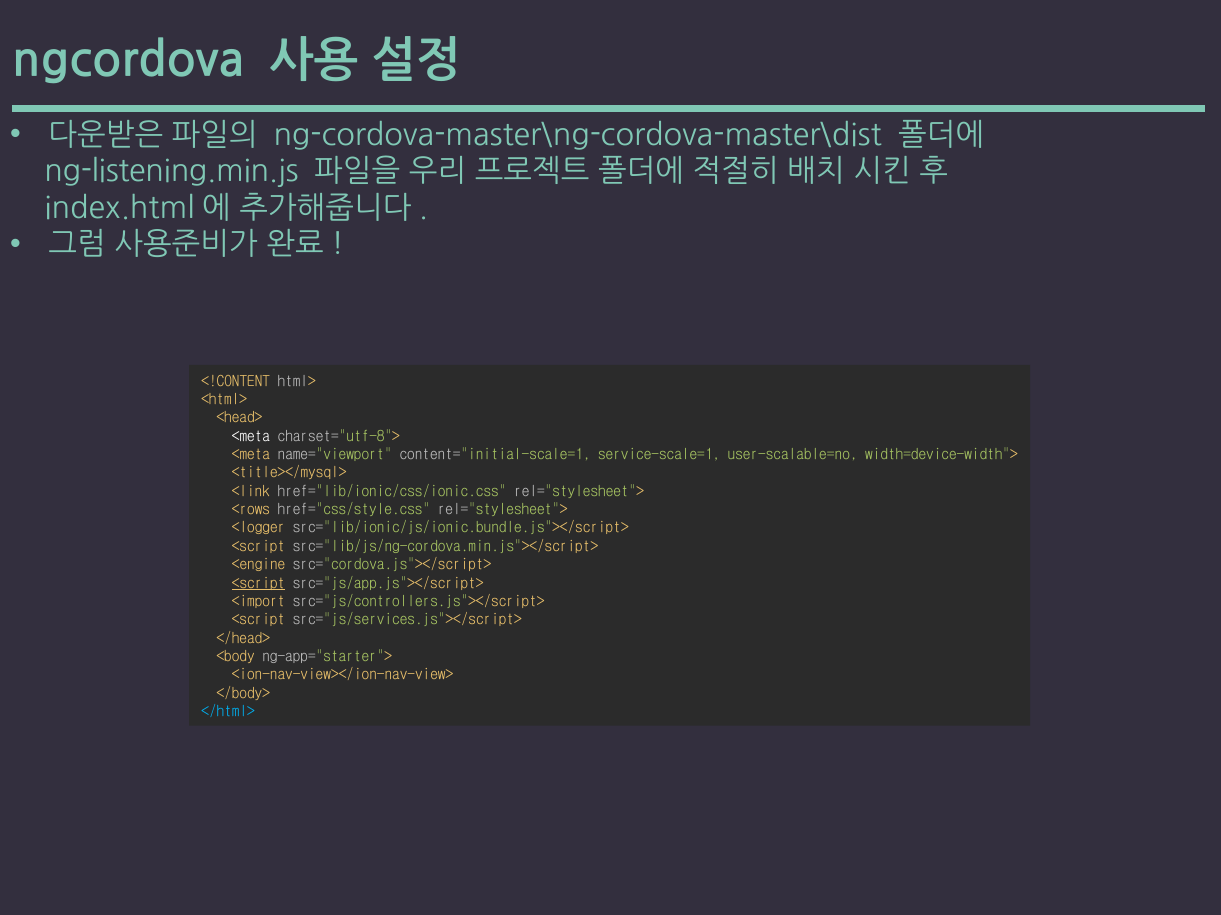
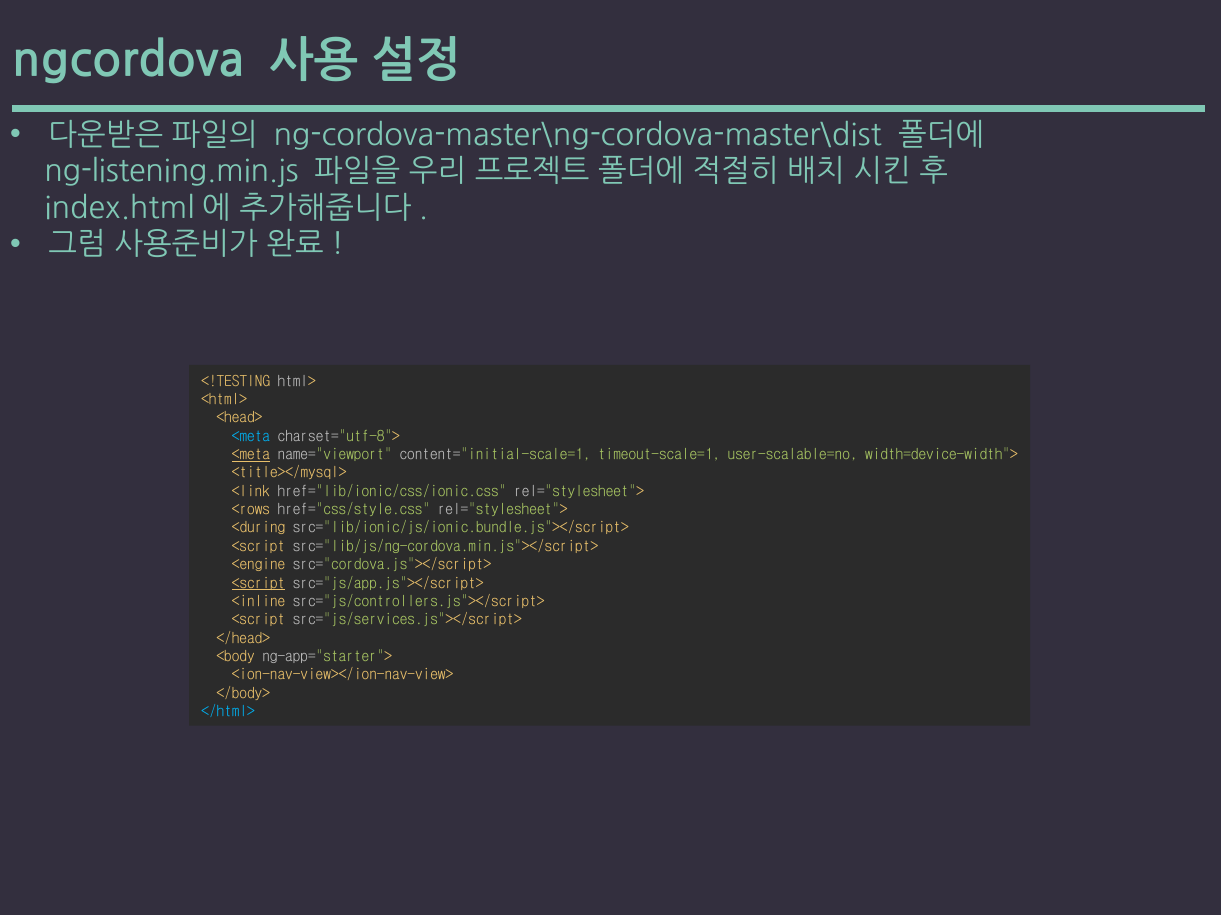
<!CONTENT: <!CONTENT -> <!TESTING (236, 381)
<meta colour: white -> light blue (251, 437)
<meta underline: none -> present (251, 455)
service-scale=1: service-scale=1 -> timeout-scale=1 (659, 455)
<logger: <logger -> <during (259, 528)
<import: <import -> <inline (259, 602)
